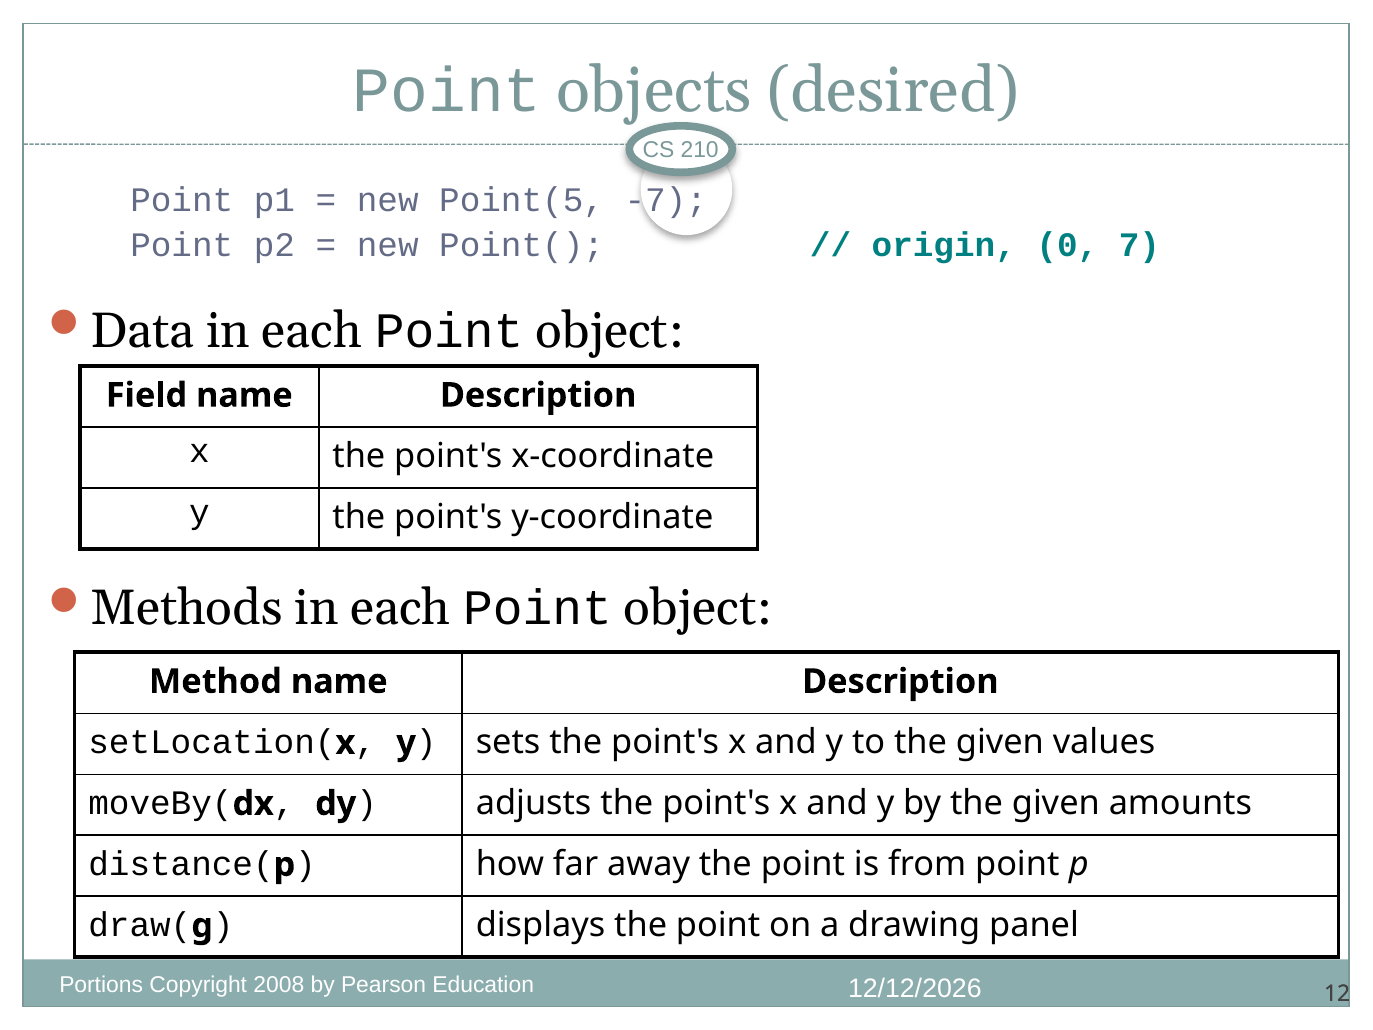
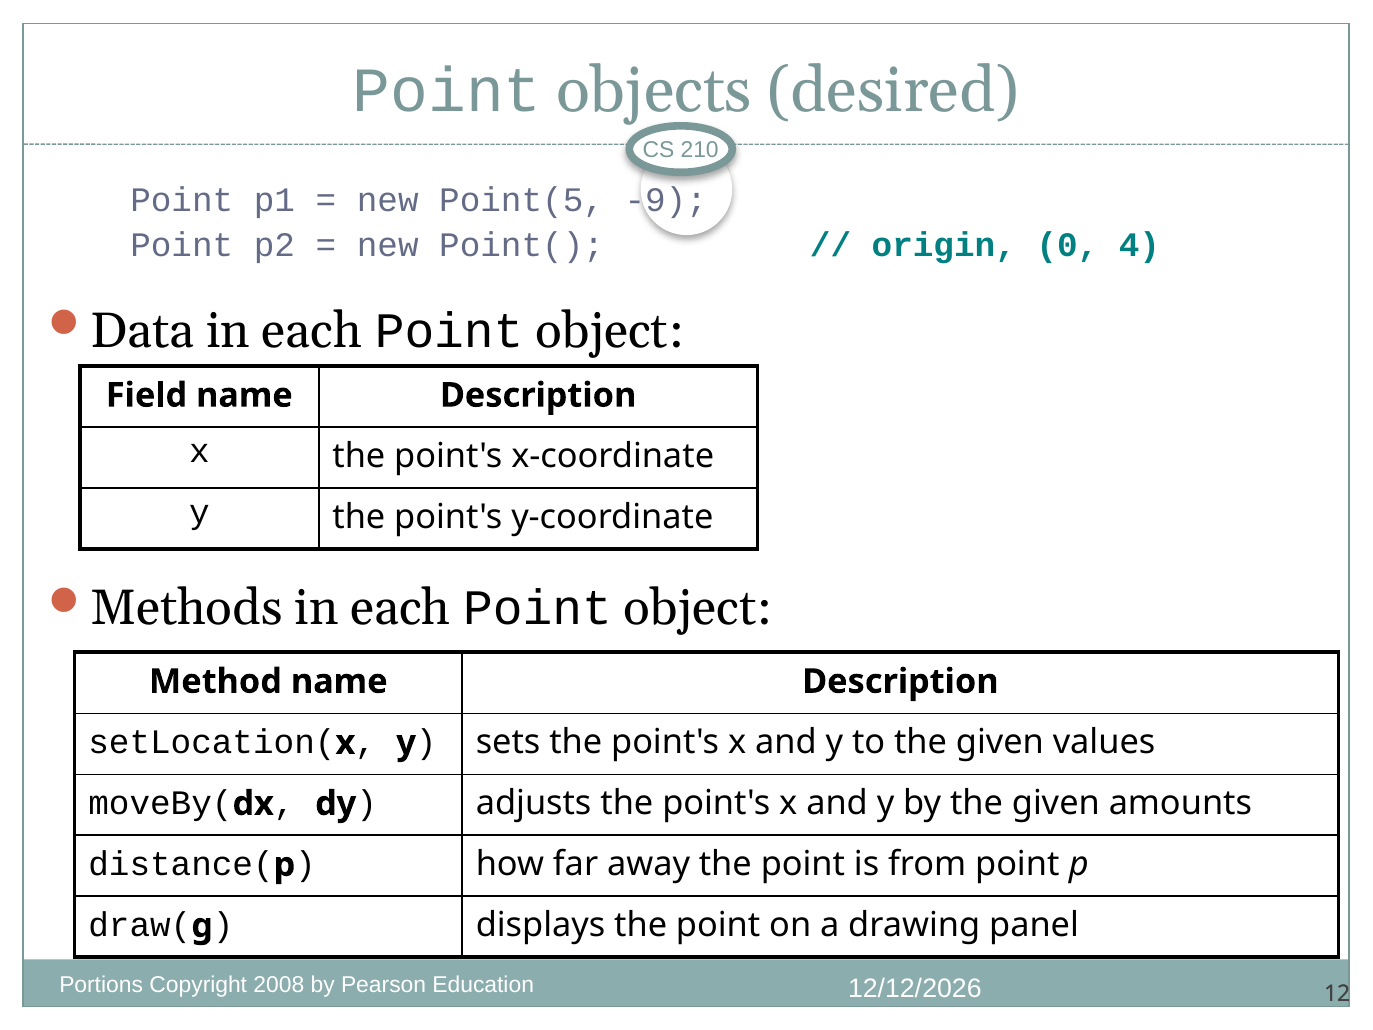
-7: -7 -> -9 (666, 200)
7: 7 -> 4 (1139, 245)
